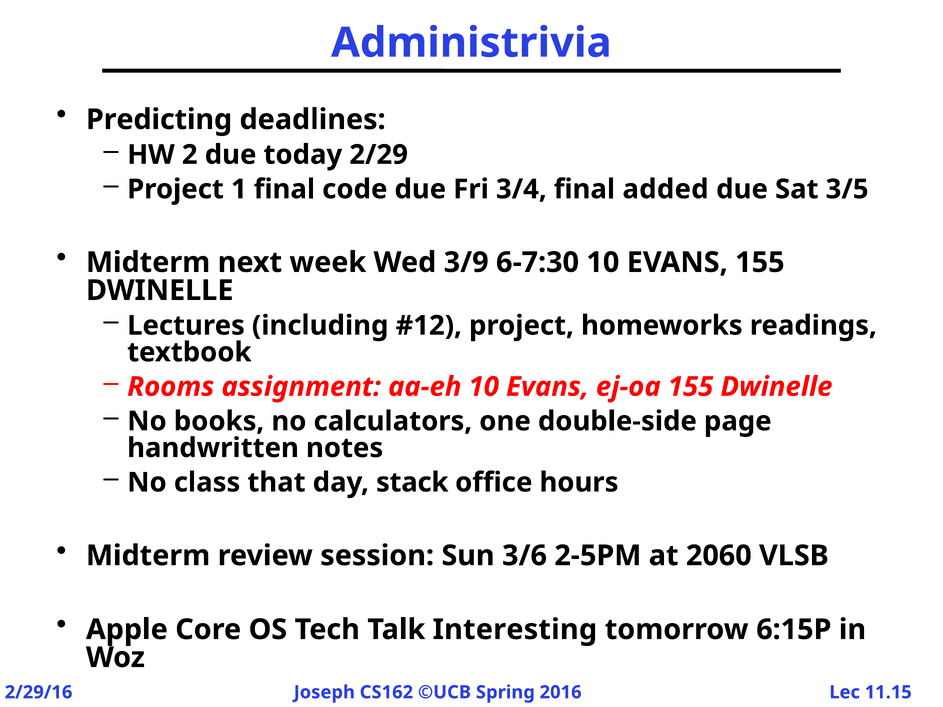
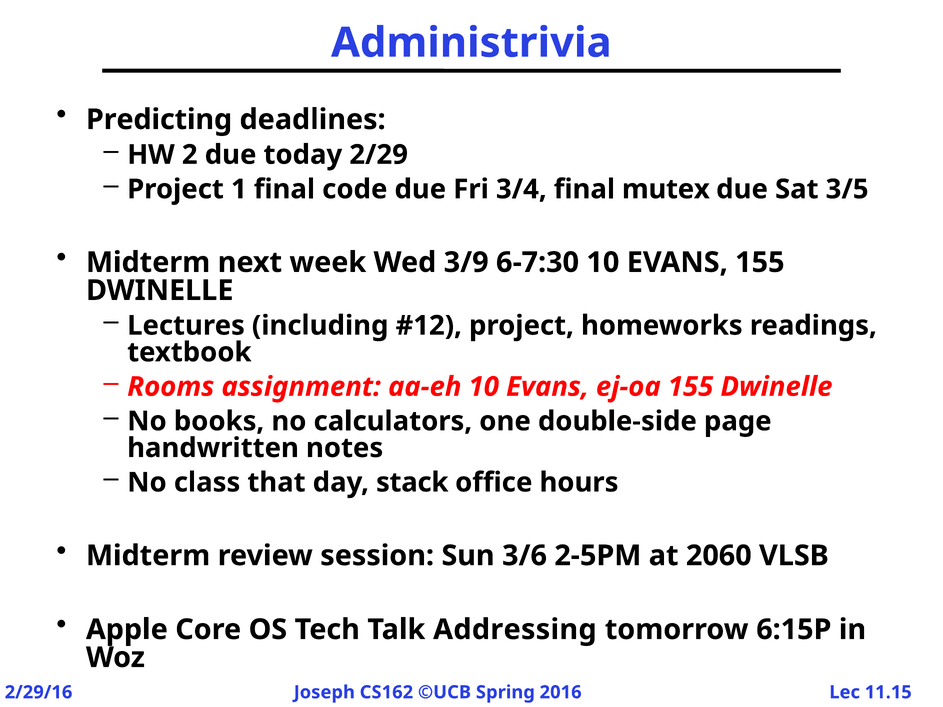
added: added -> mutex (666, 189)
Interesting: Interesting -> Addressing (515, 630)
